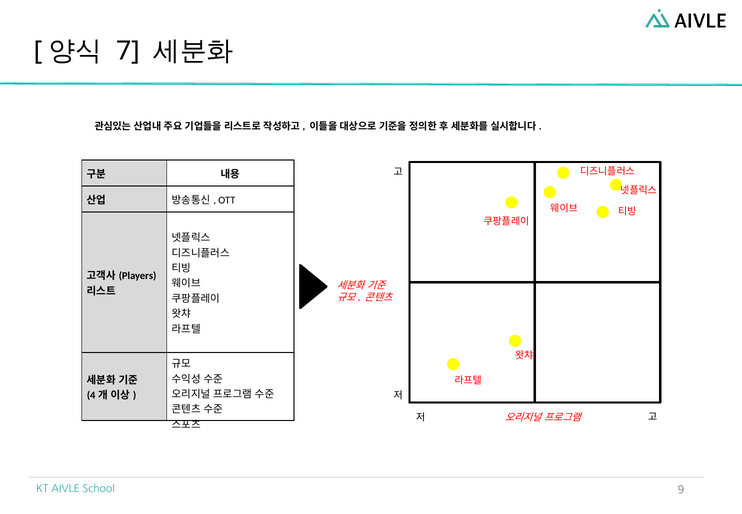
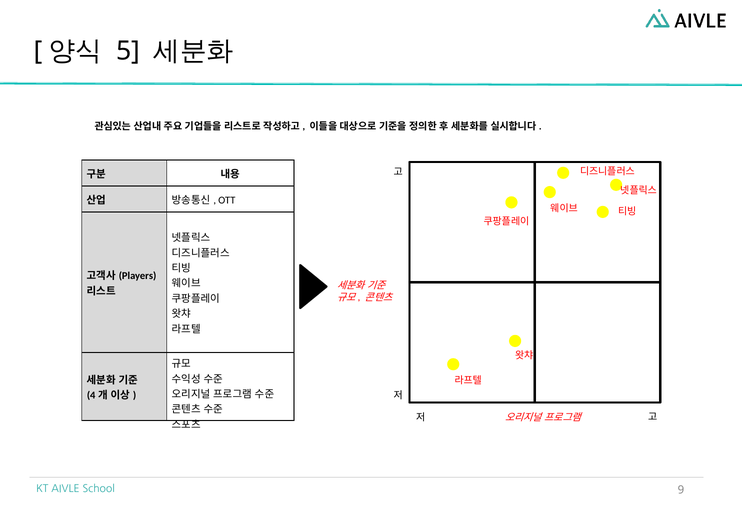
7: 7 -> 5 (128, 51)
